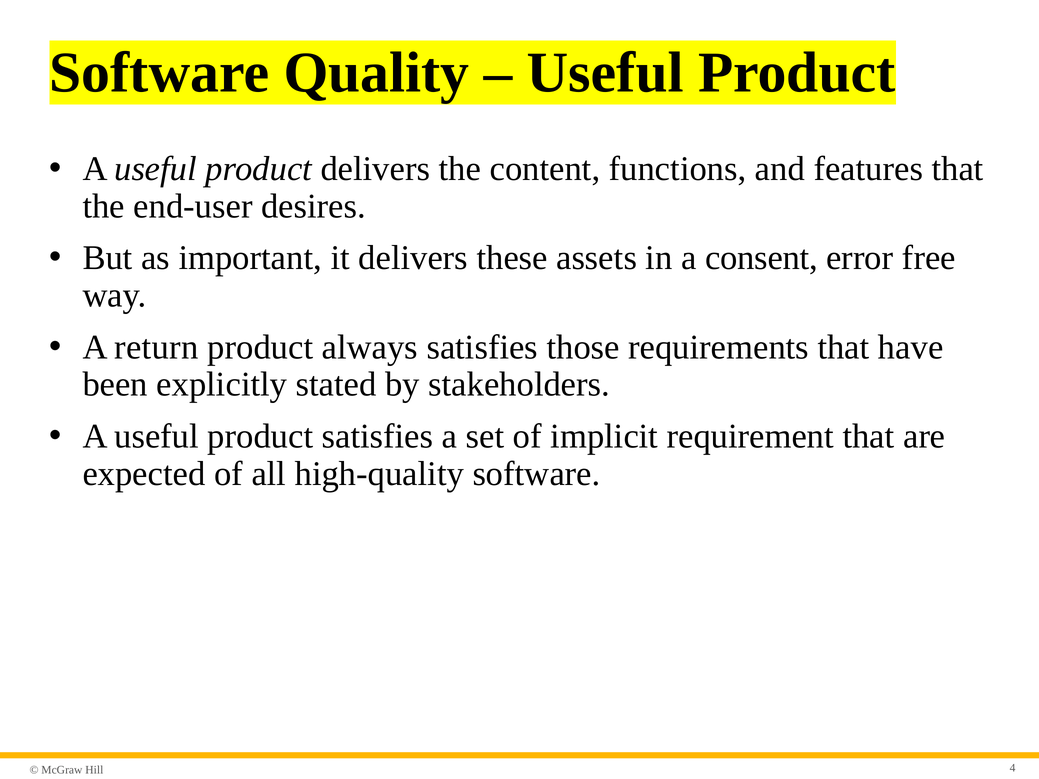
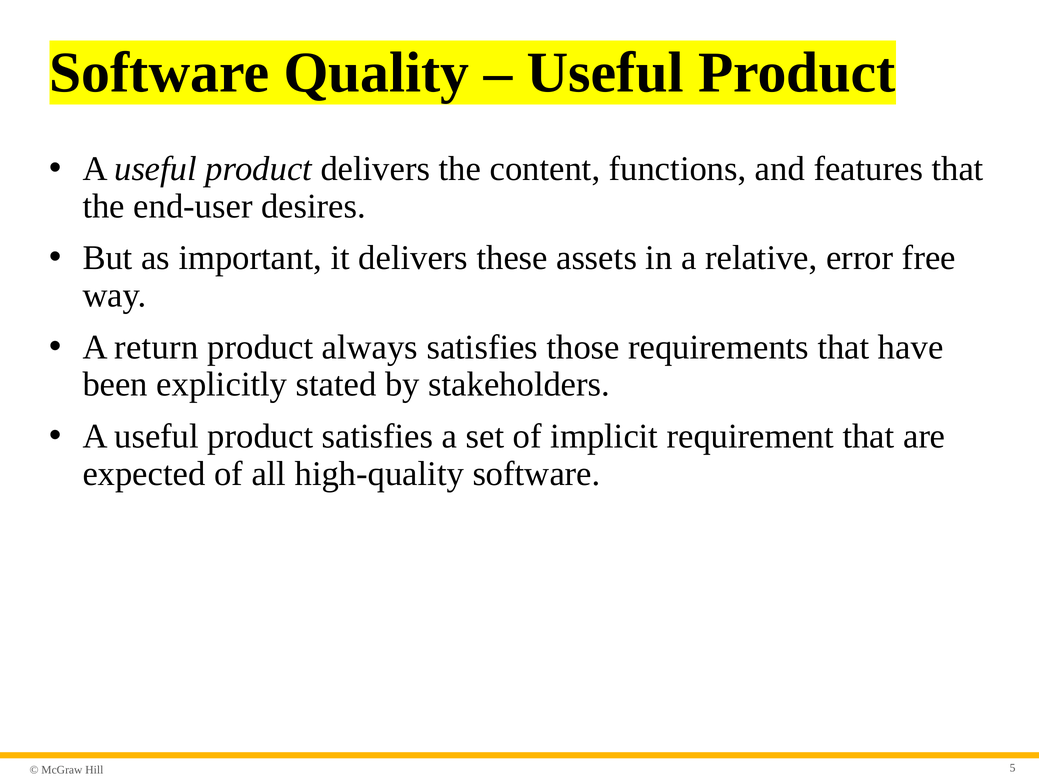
consent: consent -> relative (761, 258)
4: 4 -> 5 (1013, 768)
